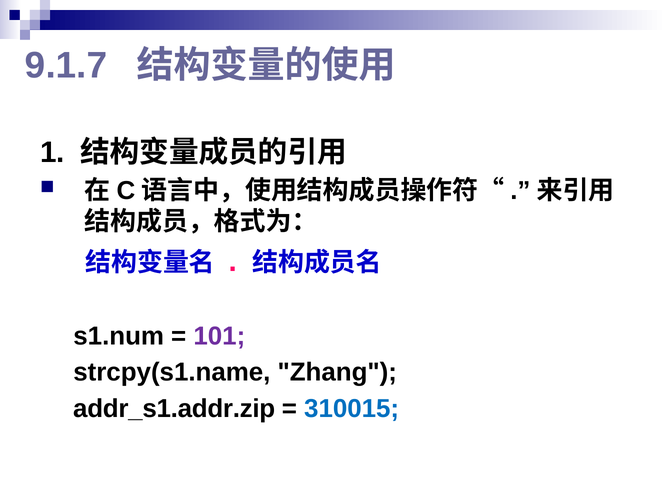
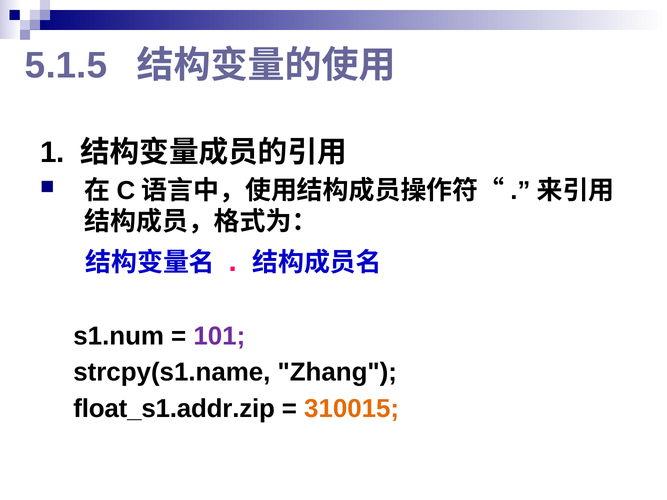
9.1.7: 9.1.7 -> 5.1.5 (66, 66)
addr_s1.addr.zip: addr_s1.addr.zip -> float_s1.addr.zip (174, 409)
310015 colour: blue -> orange (352, 409)
